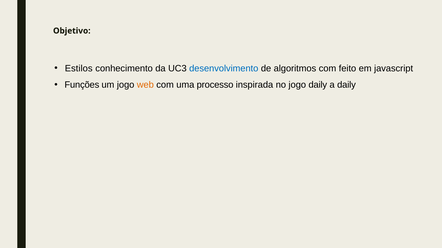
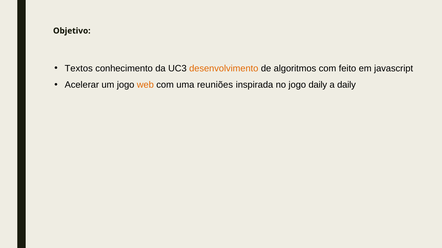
Estilos: Estilos -> Textos (79, 69)
desenvolvimento colour: blue -> orange (224, 69)
Funções: Funções -> Acelerar (82, 85)
processo: processo -> reuniões (215, 85)
